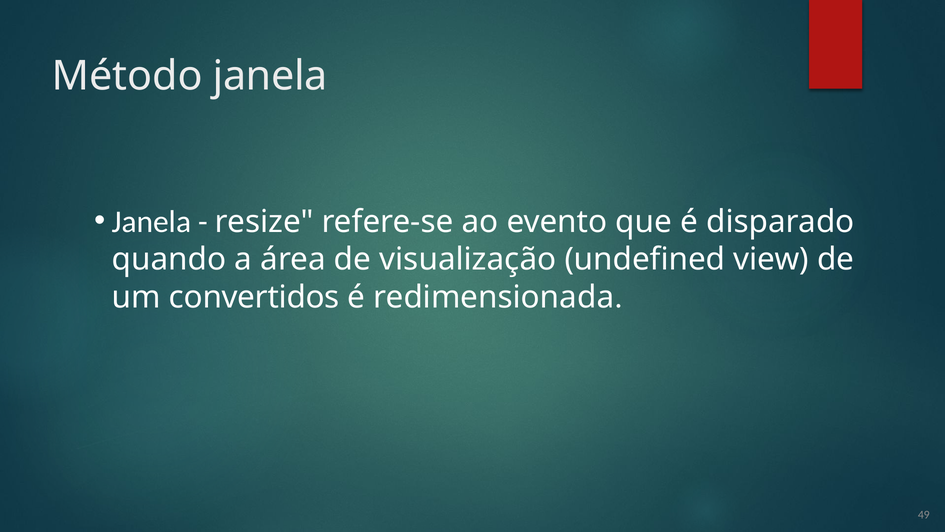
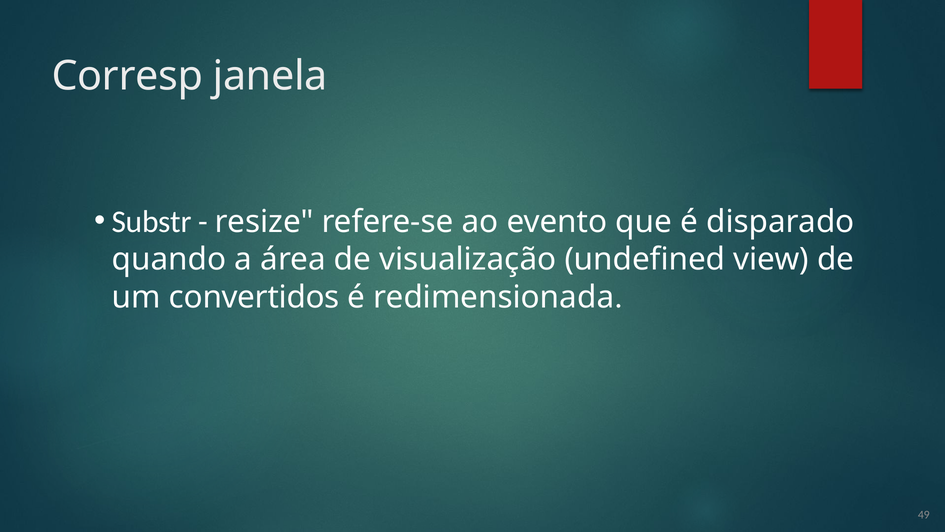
Método: Método -> Corresp (127, 76)
Janela: Janela -> Substr (152, 222)
